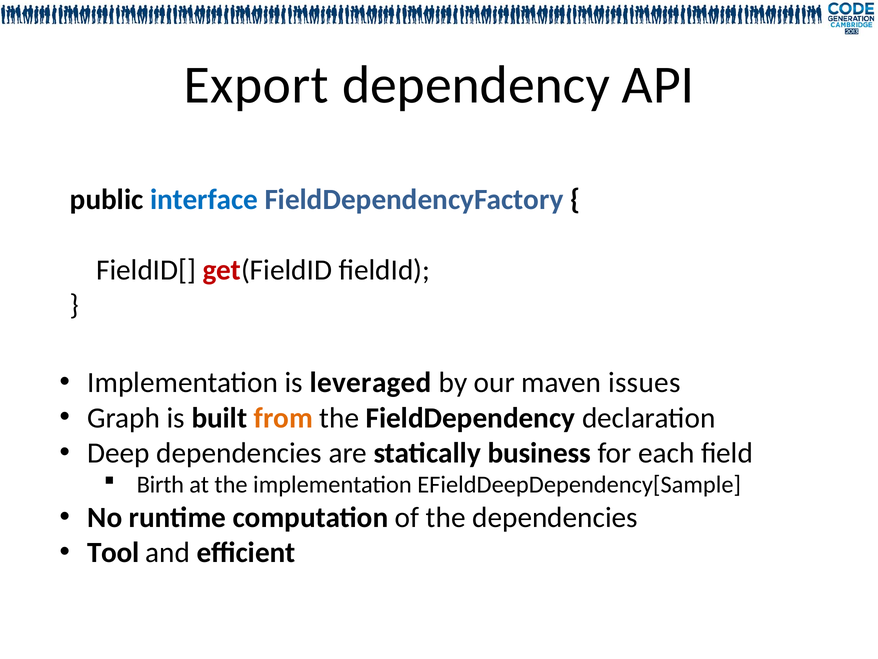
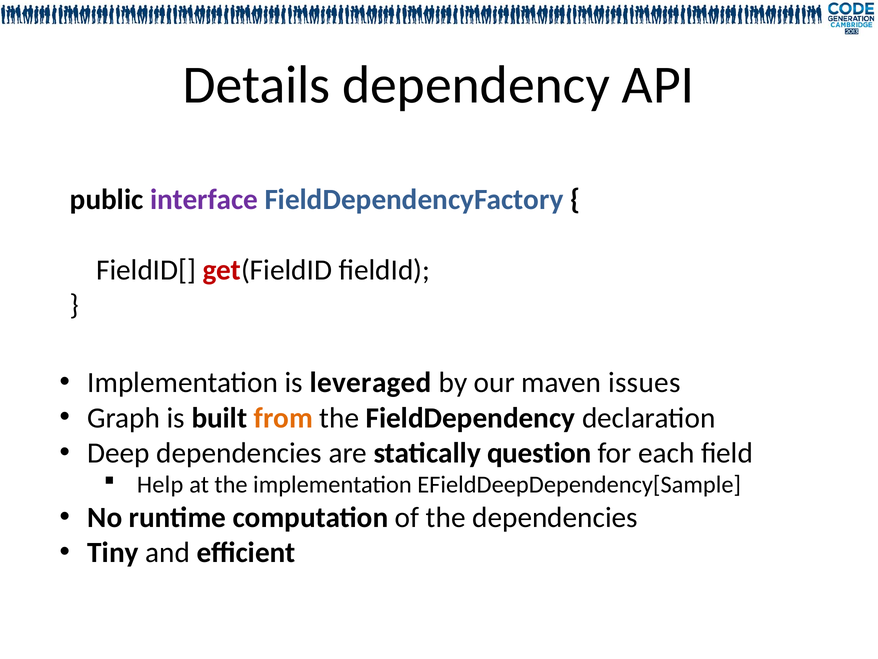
Export: Export -> Details (257, 85)
interface colour: blue -> purple (204, 200)
business: business -> question (539, 453)
Birth: Birth -> Help (160, 485)
Tool: Tool -> Tiny (113, 552)
